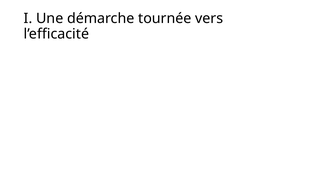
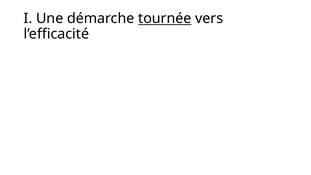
tournée underline: none -> present (165, 18)
